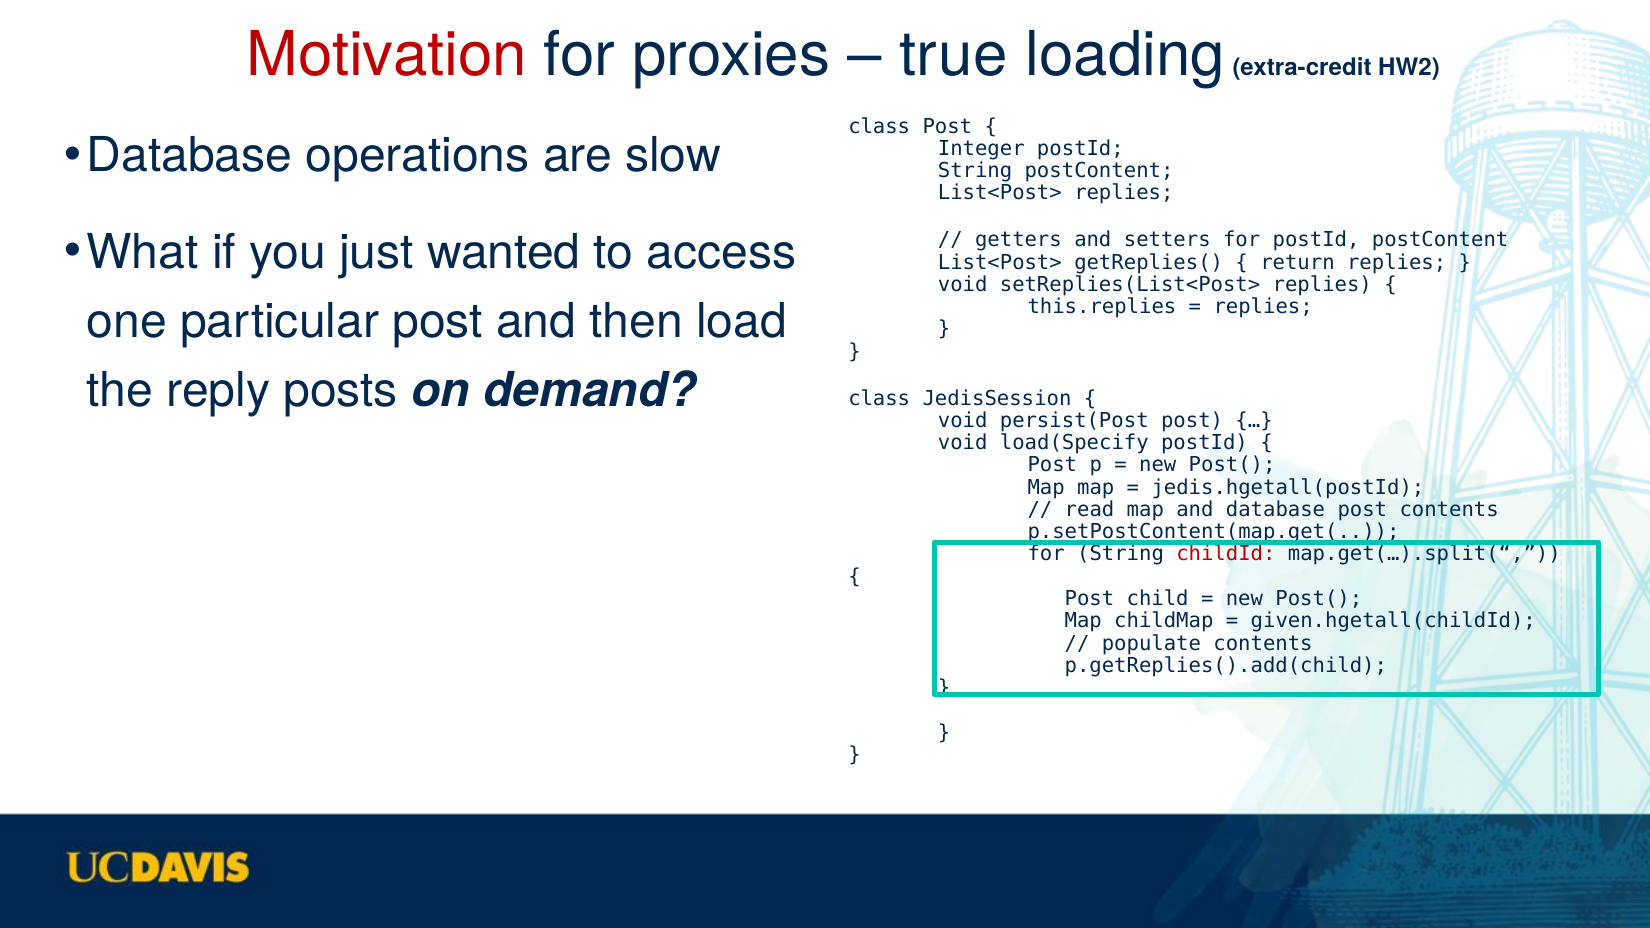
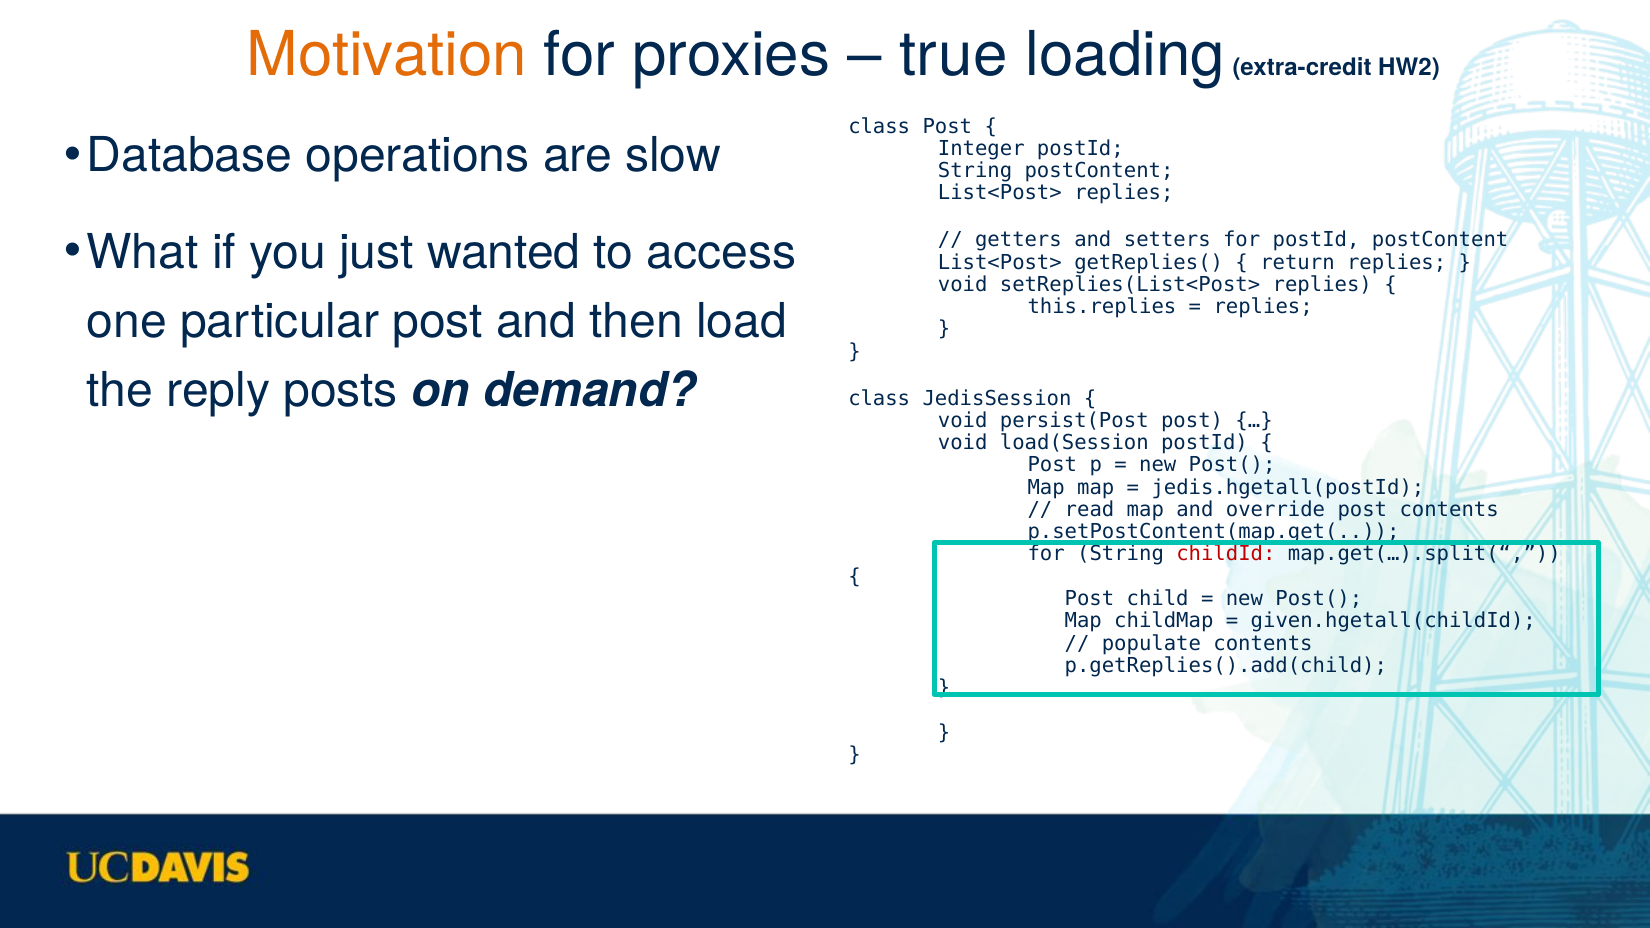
Motivation colour: red -> orange (387, 55)
load(Specify: load(Specify -> load(Session (1074, 443)
and database: database -> override (1276, 510)
